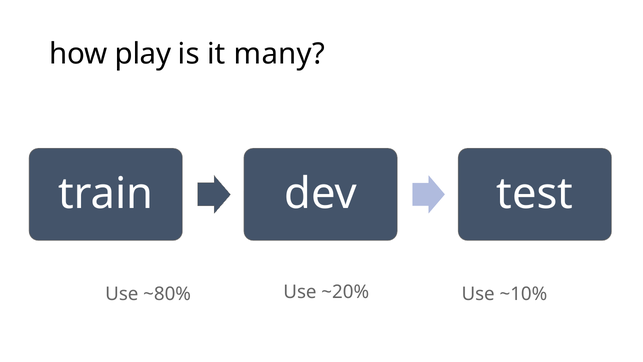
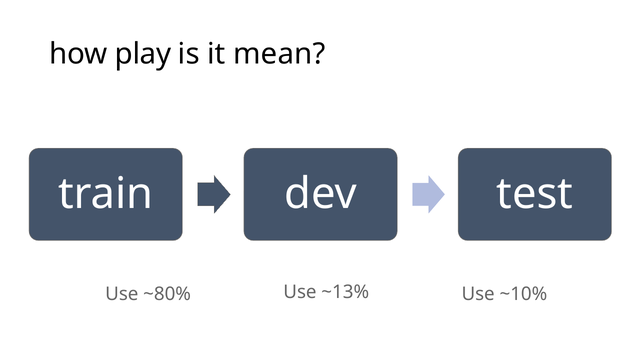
many: many -> mean (279, 54)
~20%: ~20% -> ~13% (345, 292)
